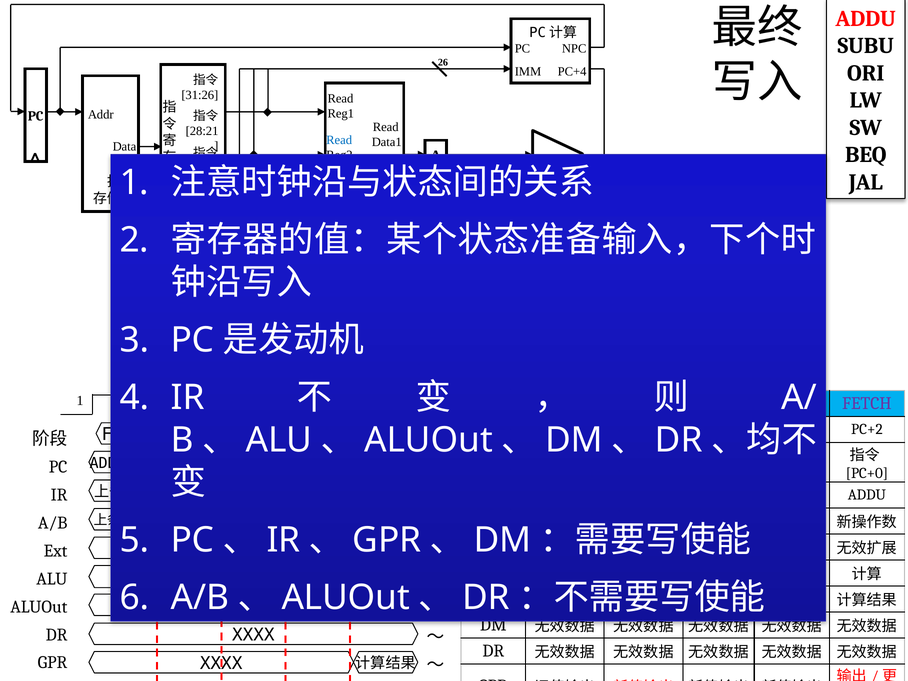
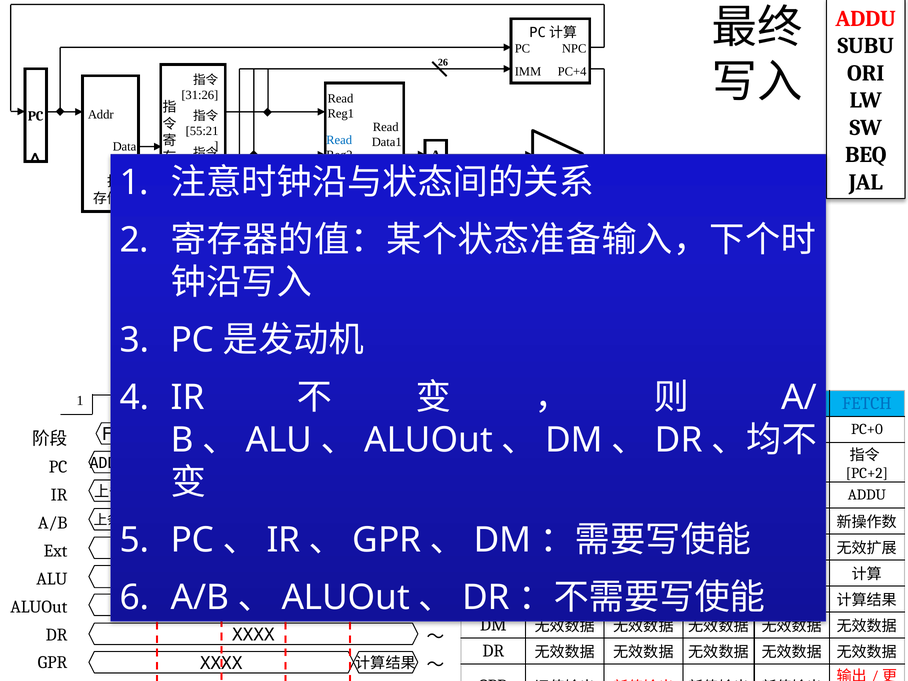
28:21: 28:21 -> 55:21 (202, 131)
FETCH colour: purple -> blue (867, 403)
PC+2: PC+2 -> PC+0 (867, 429)
PC+0: PC+0 -> PC+2 (867, 473)
